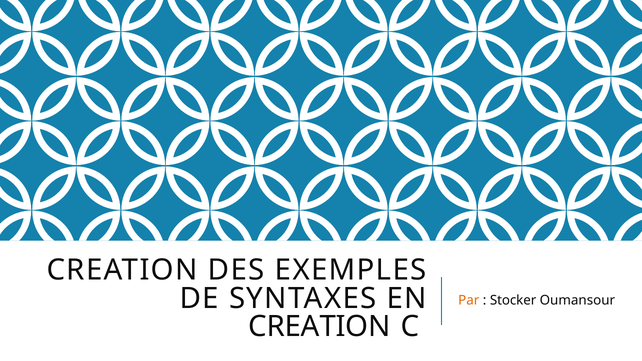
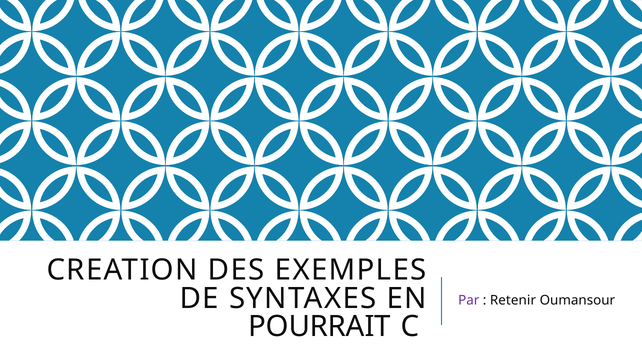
Par colour: orange -> purple (469, 301)
Stocker: Stocker -> Retenir (513, 301)
CREATION: CREATION -> POURRAIT (319, 327)
